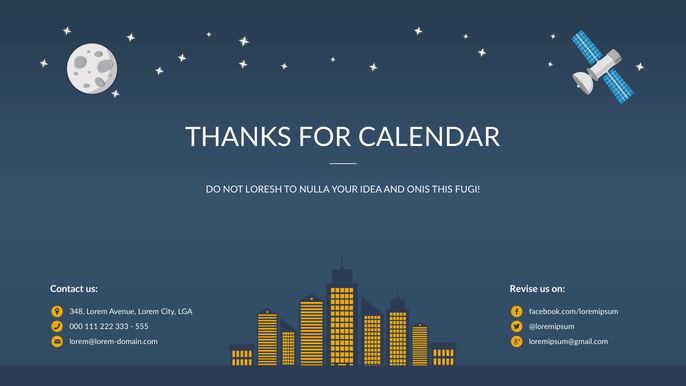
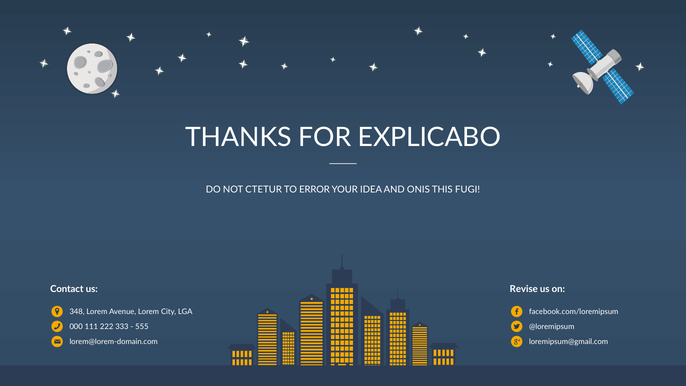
CALENDAR: CALENDAR -> EXPLICABO (429, 138)
LORESH: LORESH -> CTETUR (264, 190)
NULLA: NULLA -> ERROR (314, 190)
